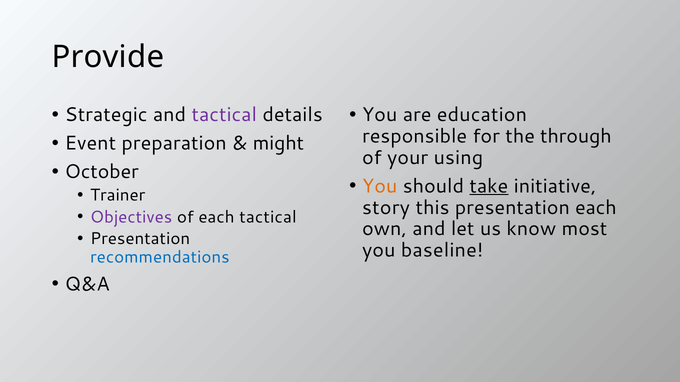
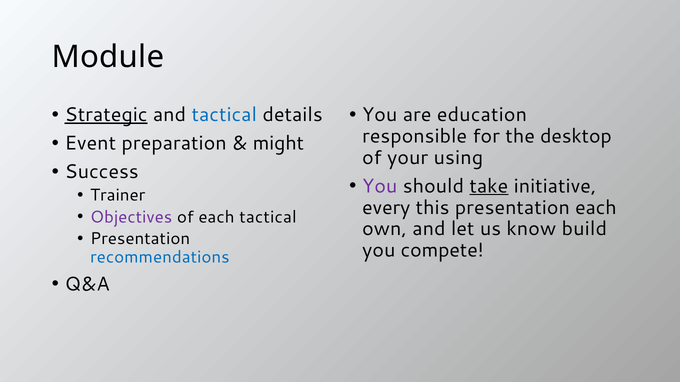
Provide: Provide -> Module (108, 57)
Strategic underline: none -> present (106, 115)
tactical colour: purple -> blue (224, 115)
through: through -> desktop (576, 136)
October: October -> Success (102, 172)
You colour: orange -> purple (380, 186)
story: story -> every (386, 208)
most: most -> build (584, 229)
baseline: baseline -> compete (442, 251)
